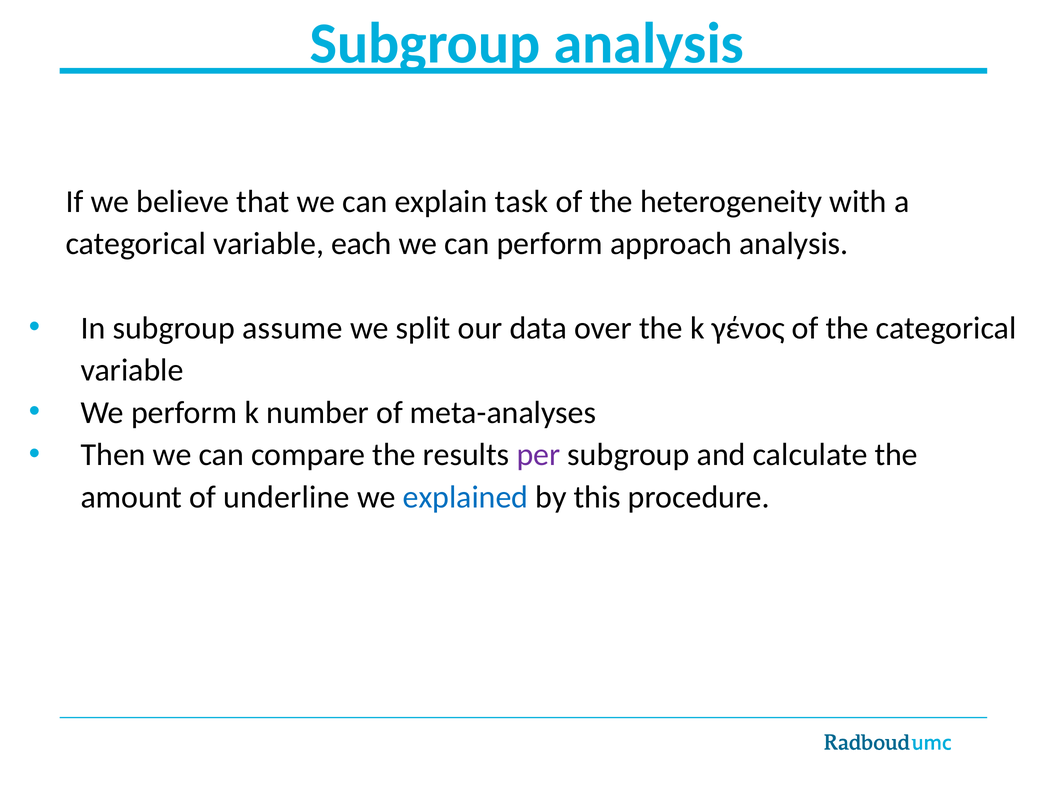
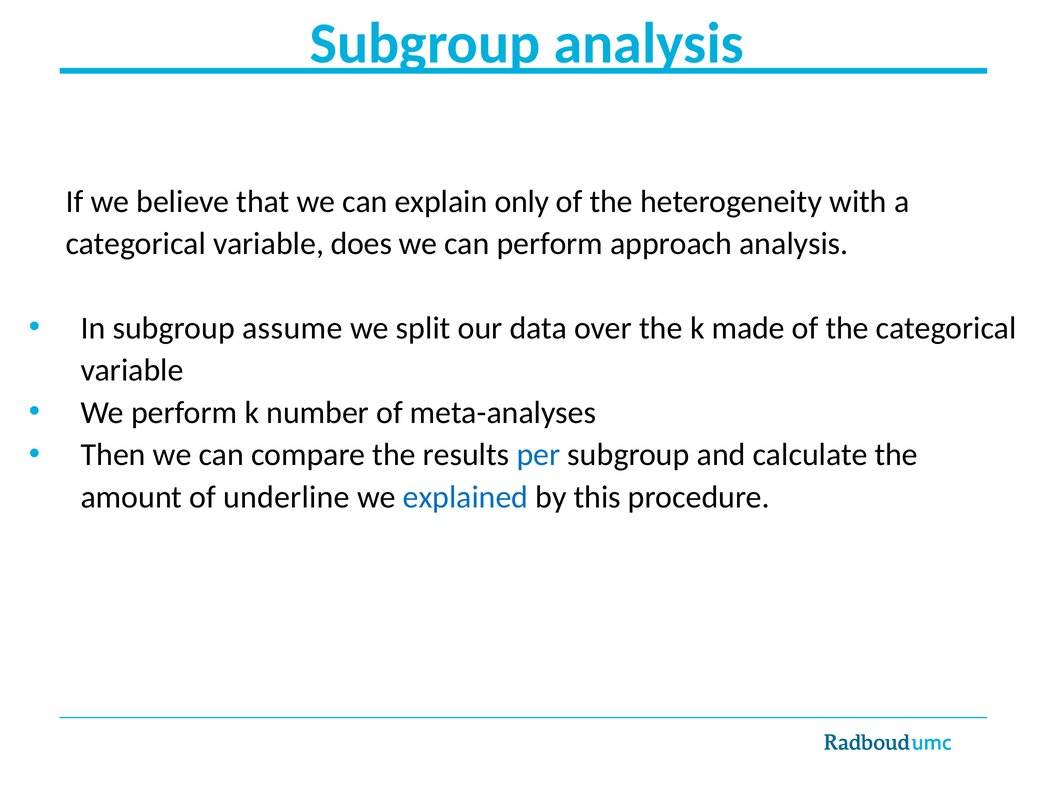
task: task -> only (522, 202)
each: each -> does (361, 244)
γένος: γένος -> made (748, 328)
per colour: purple -> blue (538, 455)
